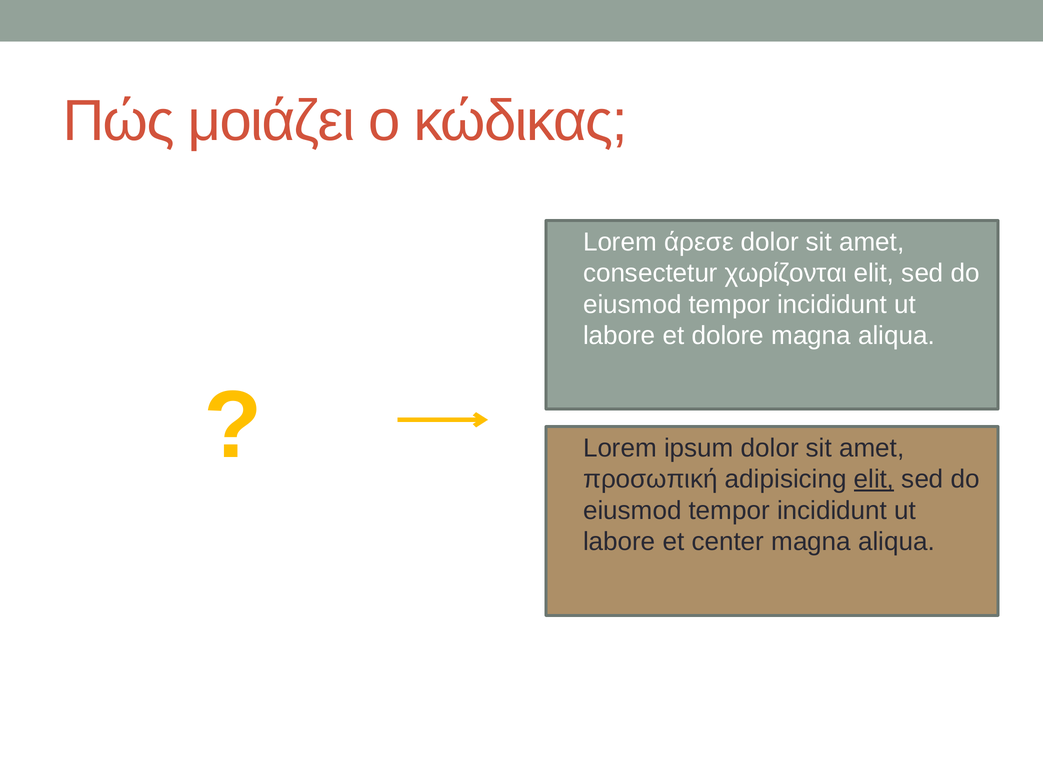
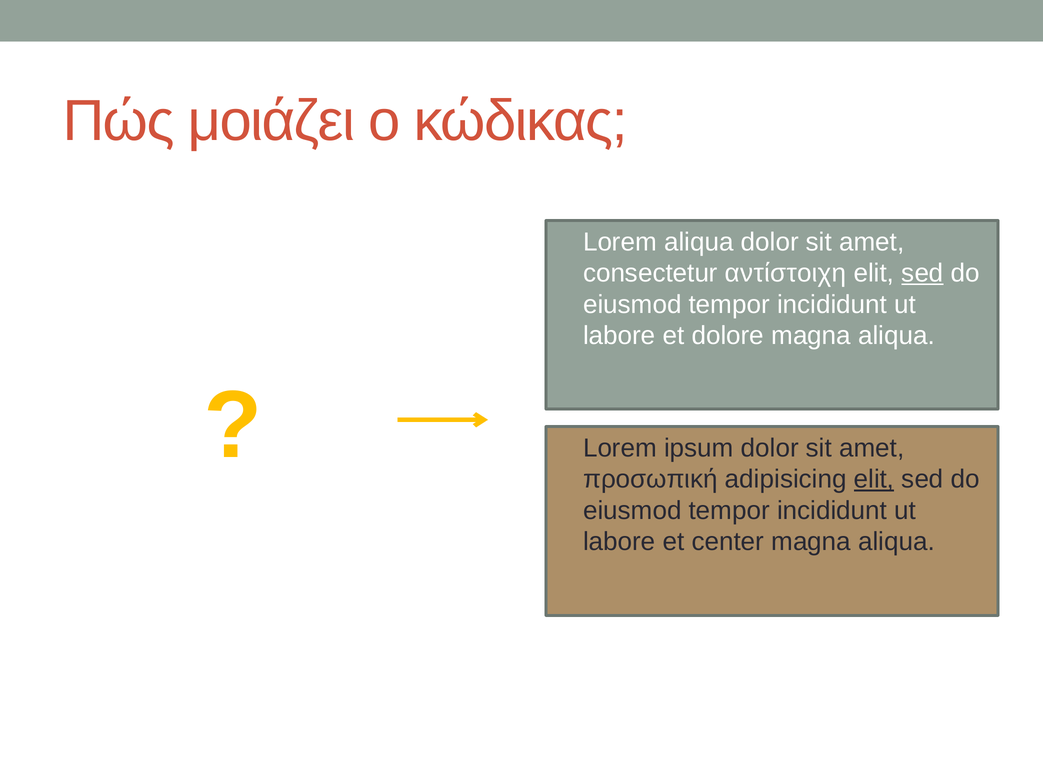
Lorem άρεσε: άρεσε -> aliqua (699, 242)
χωρίζονται: χωρίζονται -> αντίστοιχη (786, 273)
sed underline: none -> present (922, 273)
